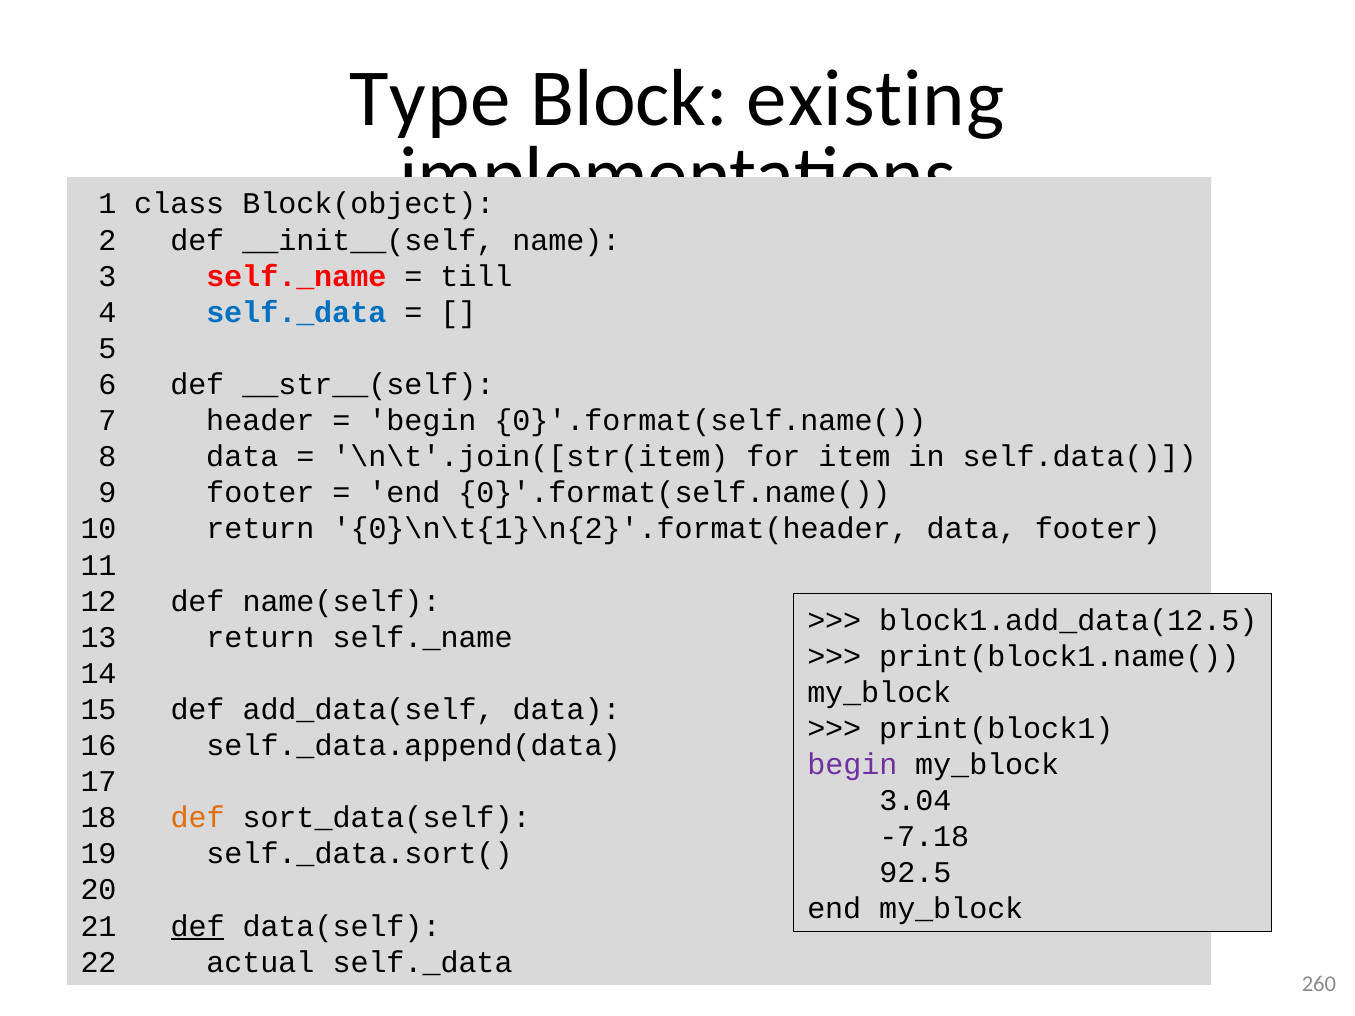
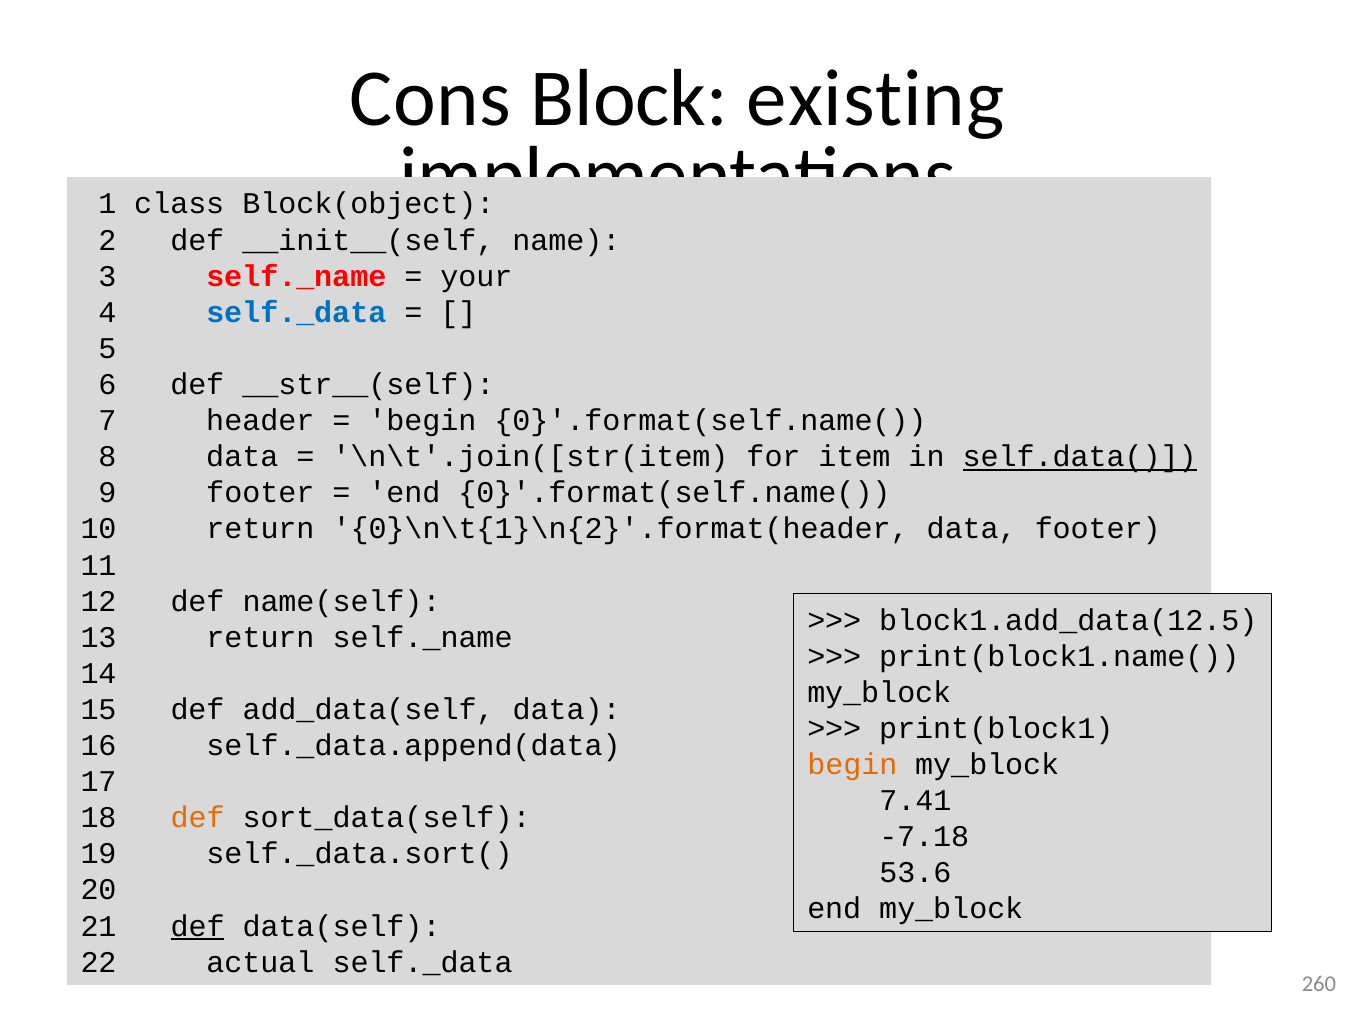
Type: Type -> Cons (430, 99)
till: till -> your (476, 276)
self.data( underline: none -> present (1080, 457)
begin colour: purple -> orange (852, 765)
3.04: 3.04 -> 7.41 (915, 801)
92.5: 92.5 -> 53.6 (915, 873)
